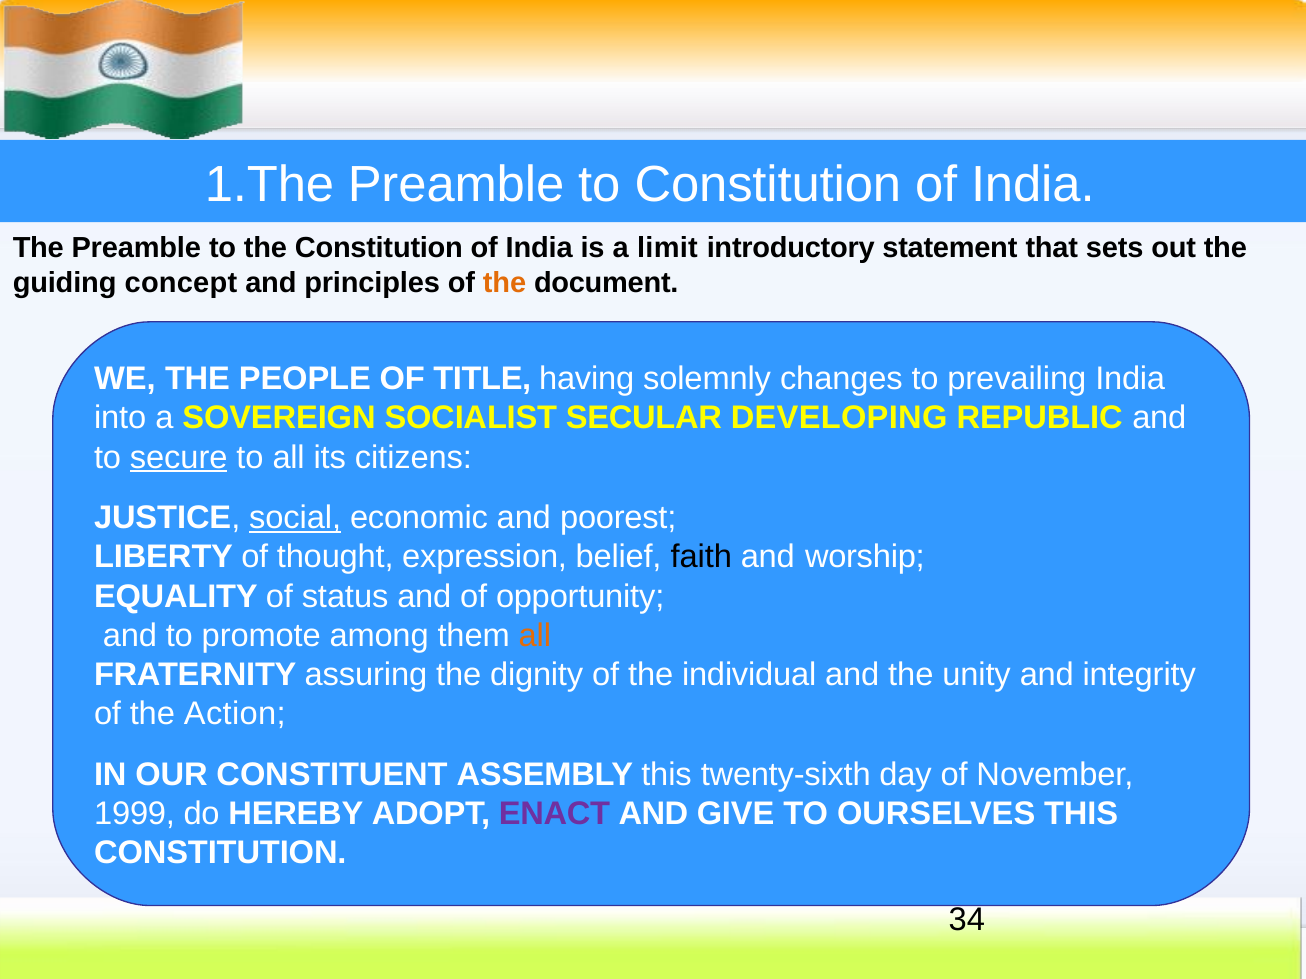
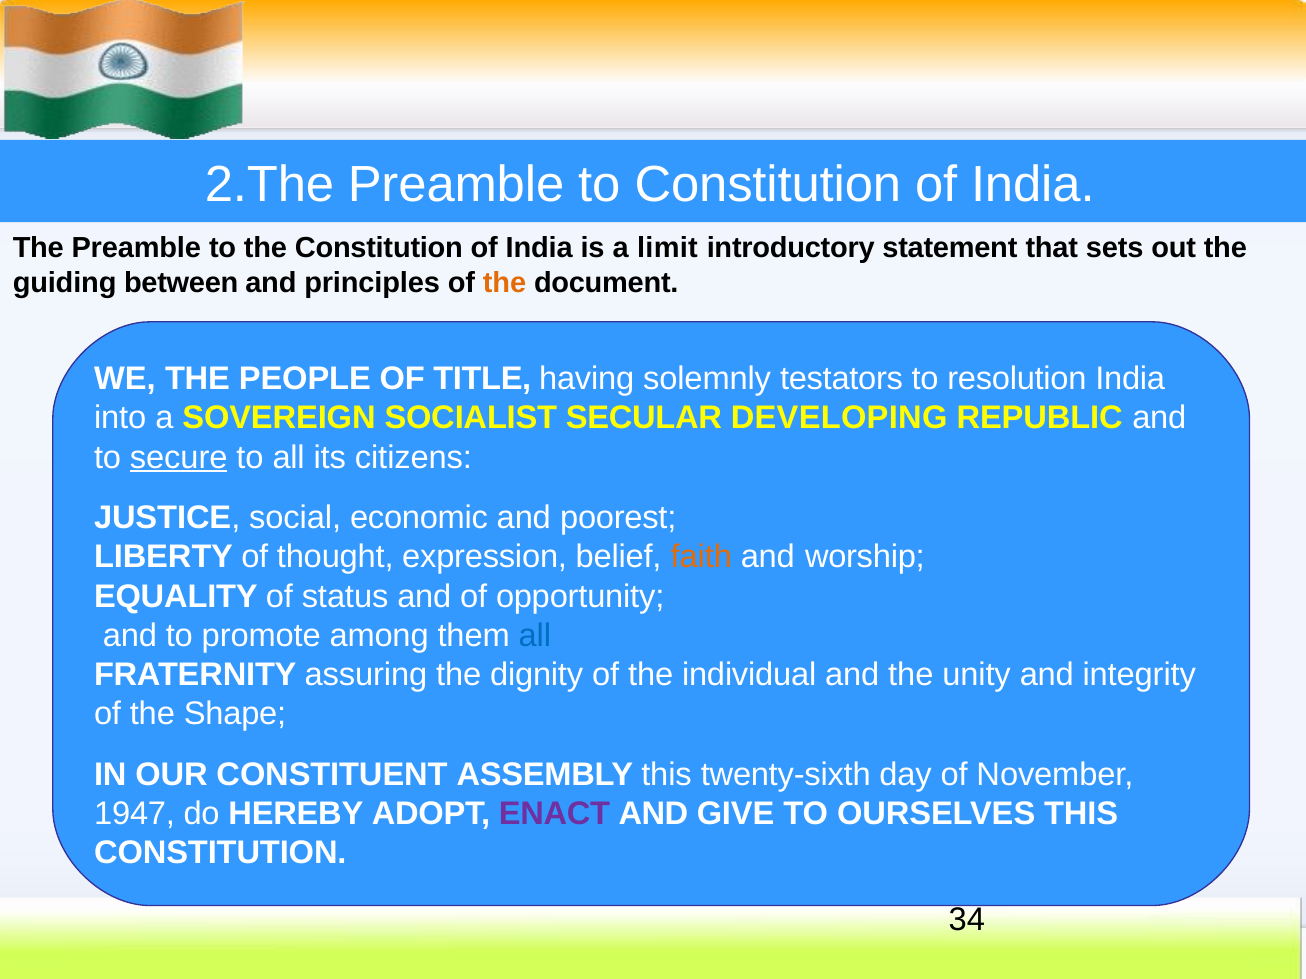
1.The: 1.The -> 2.The (269, 185)
concept: concept -> between (181, 283)
changes: changes -> testators (841, 379)
prevailing: prevailing -> resolution (1017, 379)
social underline: present -> none (295, 518)
faith colour: black -> orange (701, 557)
all colour: orange -> blue (535, 636)
Action: Action -> Shape (235, 714)
1999: 1999 -> 1947 (135, 814)
